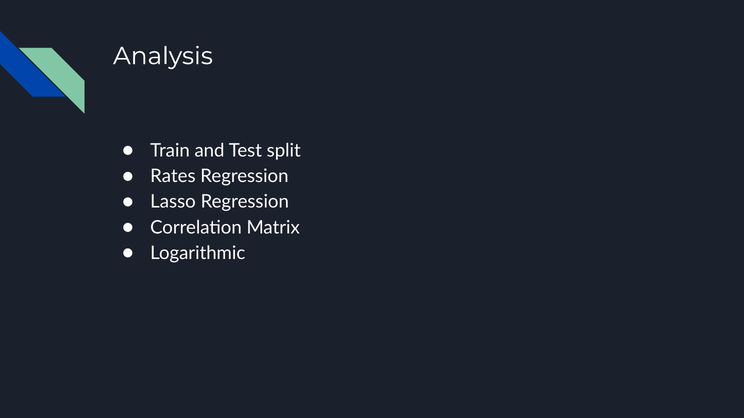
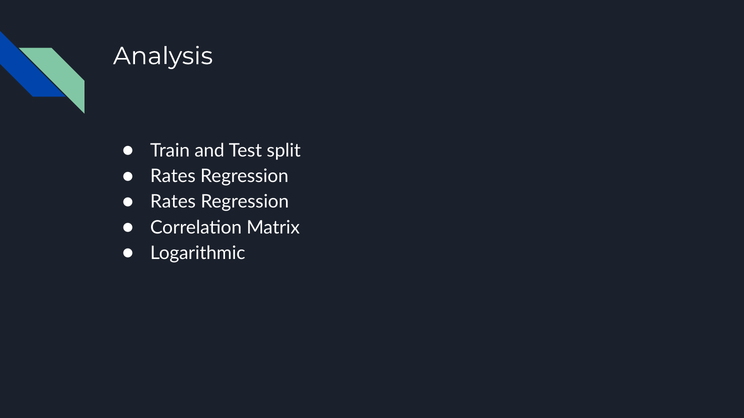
Lasso: Lasso -> Rates (173, 202)
